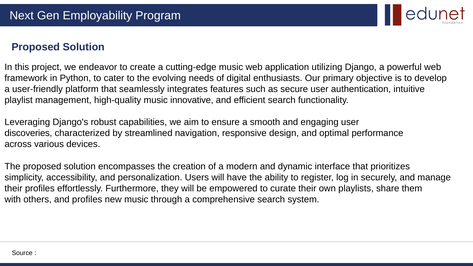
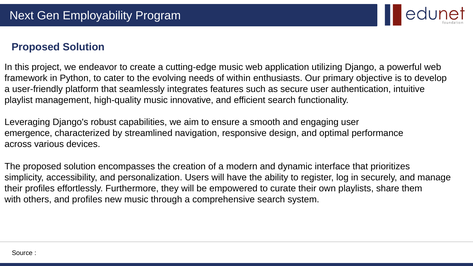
digital: digital -> within (239, 78)
discoveries: discoveries -> emergence (28, 133)
